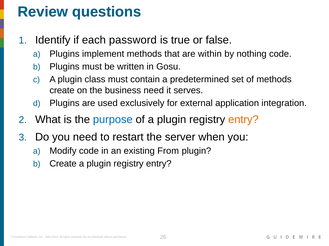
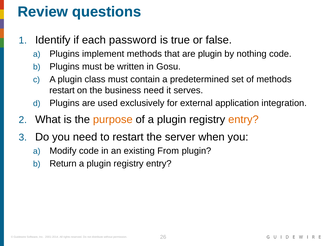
are within: within -> plugin (210, 54)
create: create -> restart (62, 91)
purpose colour: blue -> orange (113, 120)
Create: Create -> Return (63, 164)
